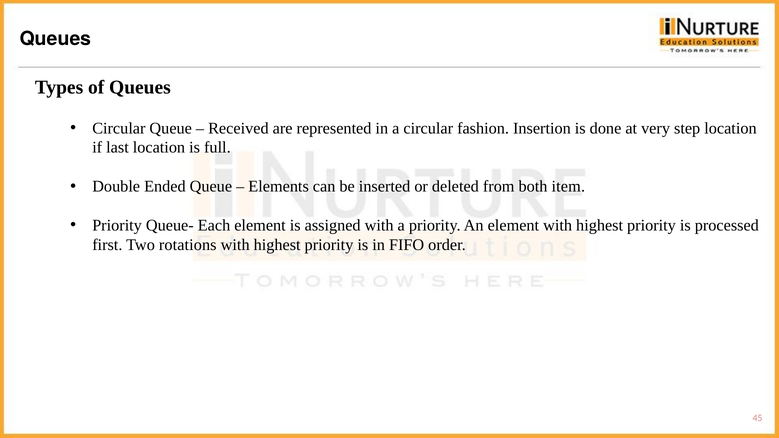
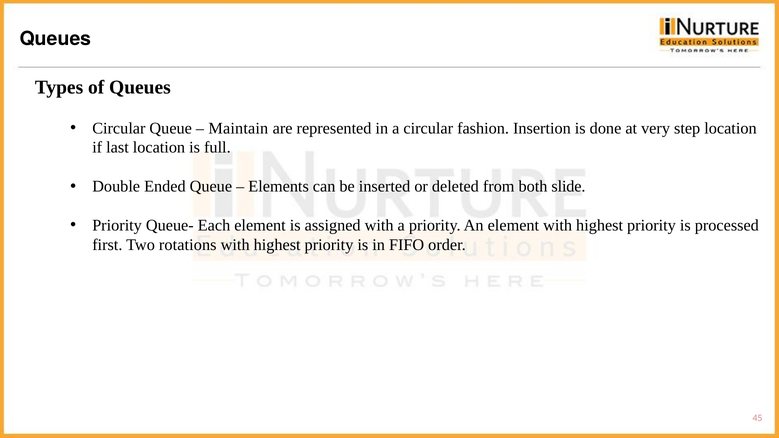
Received: Received -> Maintain (238, 128)
item: item -> slide (568, 187)
